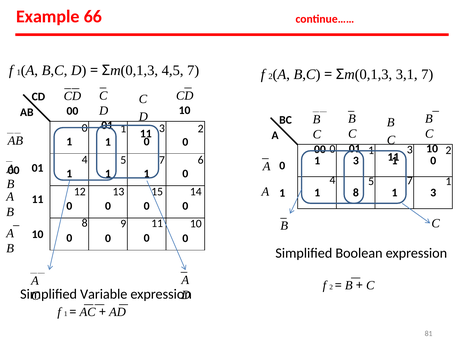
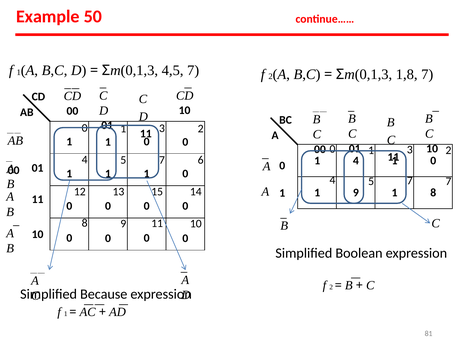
66: 66 -> 50 (93, 17)
3,1: 3,1 -> 1,8 (407, 74)
3: 3 -> 4 (356, 161)
5 7 1: 1 -> 7 (449, 181)
1 8: 8 -> 9 (356, 193)
3: 3 -> 8 (433, 193)
Variable: Variable -> Because (104, 294)
